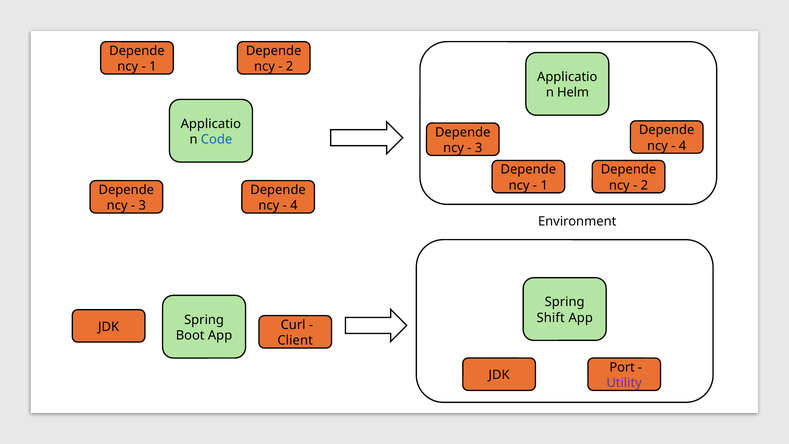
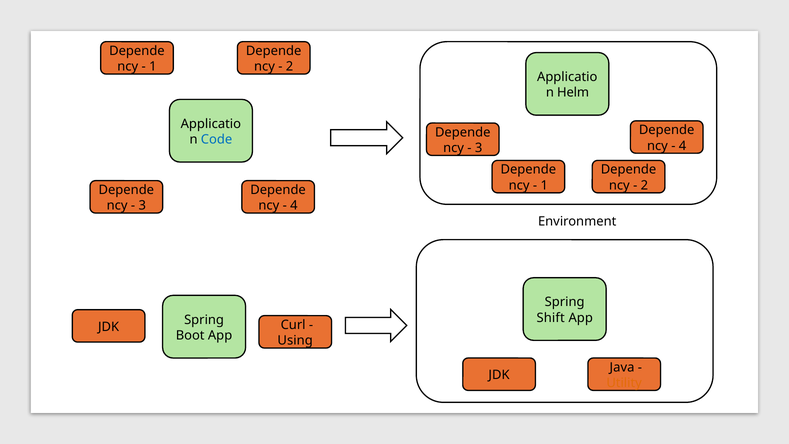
Client: Client -> Using (295, 340)
Port: Port -> Java (622, 367)
Utility colour: purple -> orange (624, 383)
